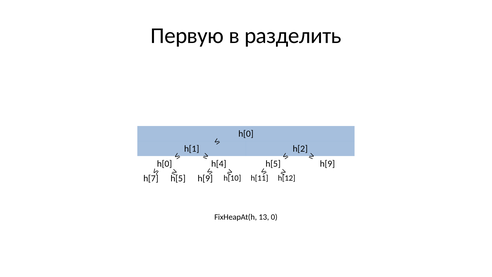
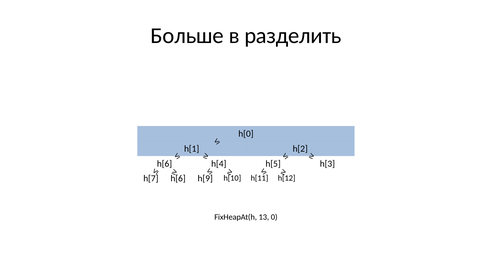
Первую: Первую -> Больше (187, 36)
h[0: h[0 -> h[6 (165, 163)
h[4 h[5 h[9: h[9 -> h[3 (327, 163)
h[7 h[5: h[5 -> h[6 (178, 178)
